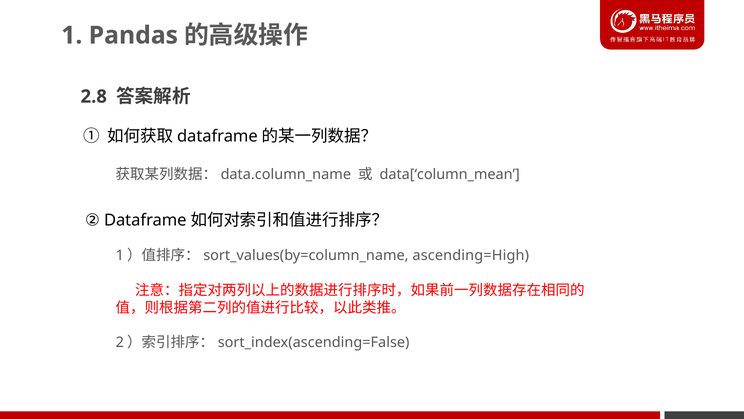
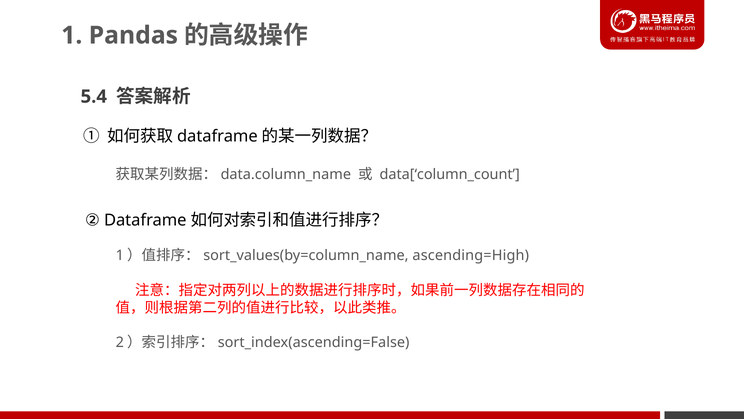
2.8: 2.8 -> 5.4 (94, 96)
data[‘column_mean: data[‘column_mean -> data[‘column_count (450, 174)
